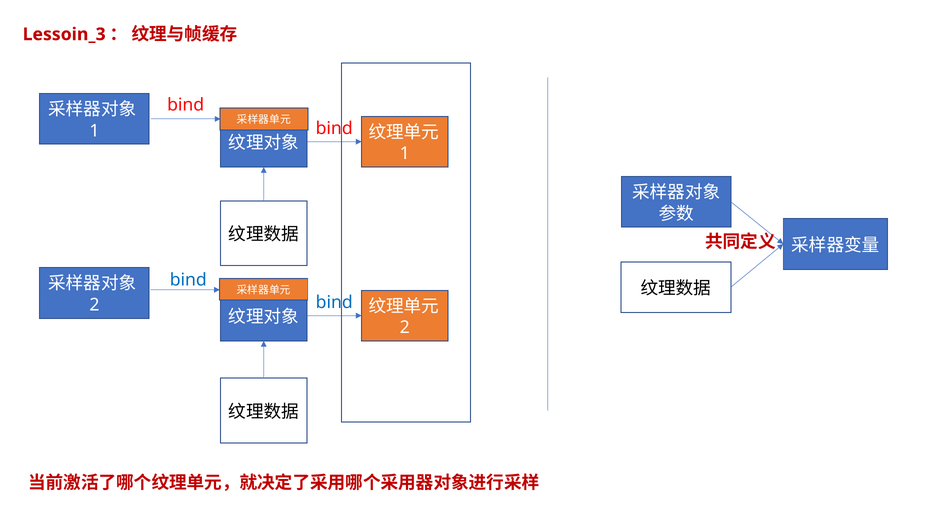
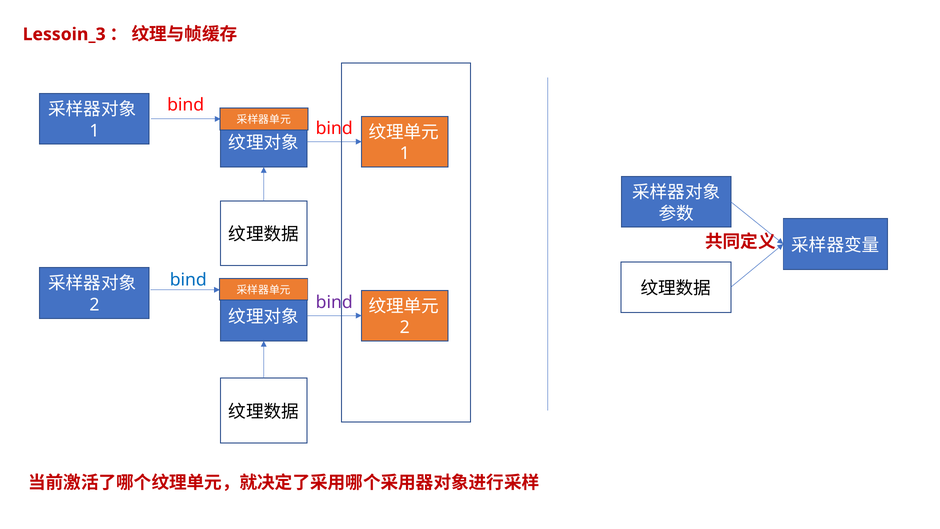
bind colour: blue -> purple (334, 302)
